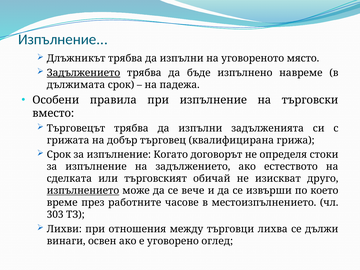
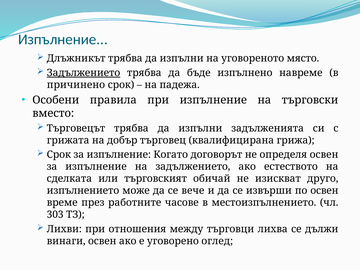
дължимата: дължимата -> причинено (76, 85)
определя стоки: стоки -> освен (324, 155)
изпълнението underline: present -> none (83, 191)
по което: което -> освен (324, 191)
